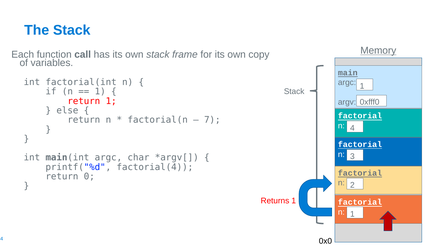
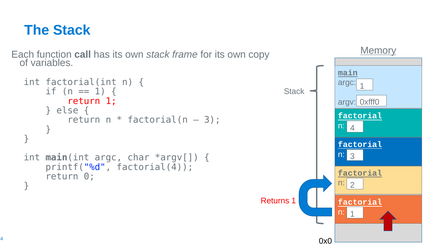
7: 7 -> 3 (212, 120)
